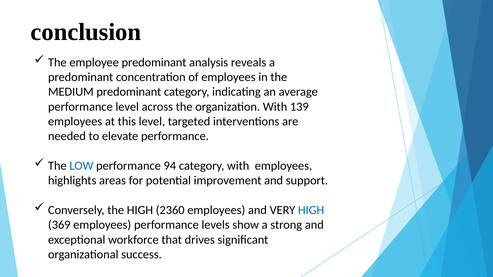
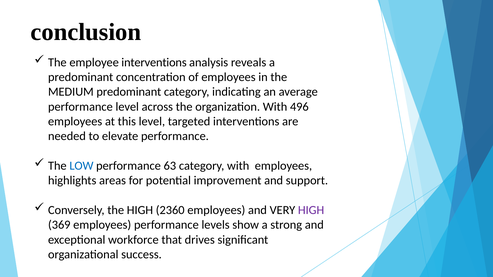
employee predominant: predominant -> interventions (154, 62)
139: 139 -> 496 (299, 107)
94: 94 -> 63 (170, 166)
HIGH colour: blue -> purple (311, 210)
